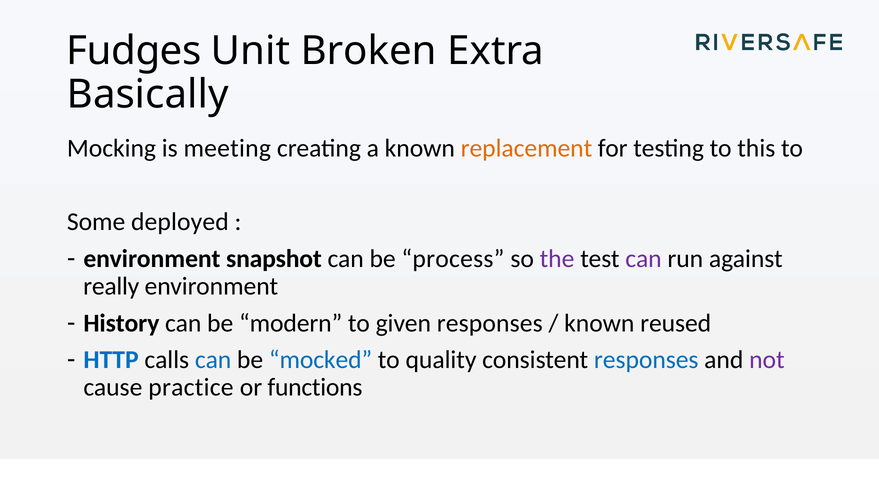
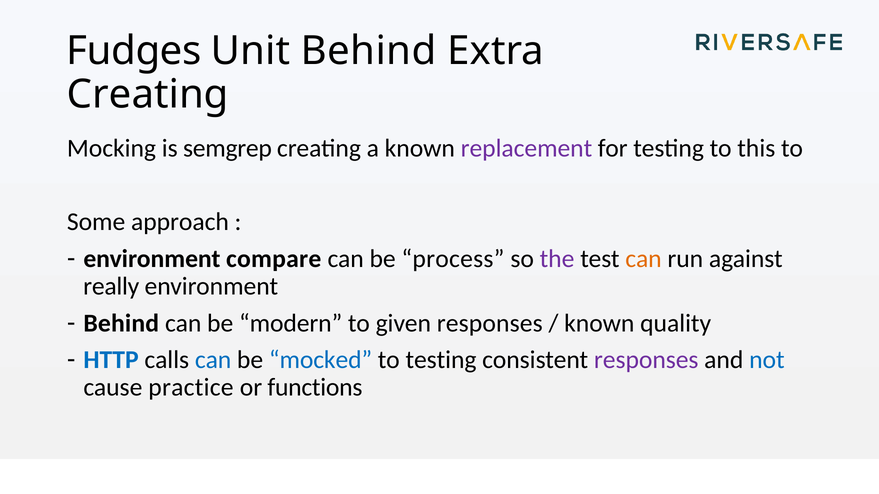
Unit Broken: Broken -> Behind (369, 51)
Basically: Basically -> Creating (148, 95)
meeting: meeting -> semgrep (227, 149)
replacement colour: orange -> purple (526, 149)
deployed: deployed -> approach (180, 222)
snapshot: snapshot -> compare (274, 259)
can colour: purple -> orange (644, 259)
History: History -> Behind (121, 323)
reused: reused -> quality (676, 323)
to quality: quality -> testing (441, 360)
responses colour: blue -> purple (646, 360)
not colour: purple -> blue (767, 360)
